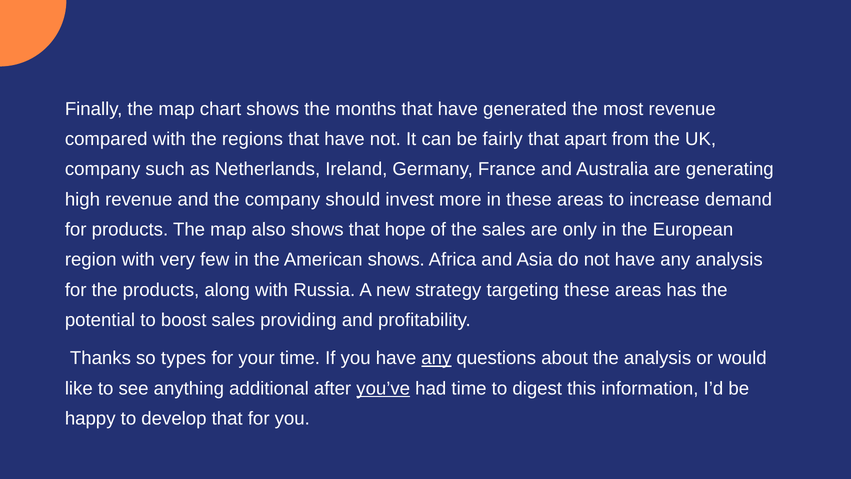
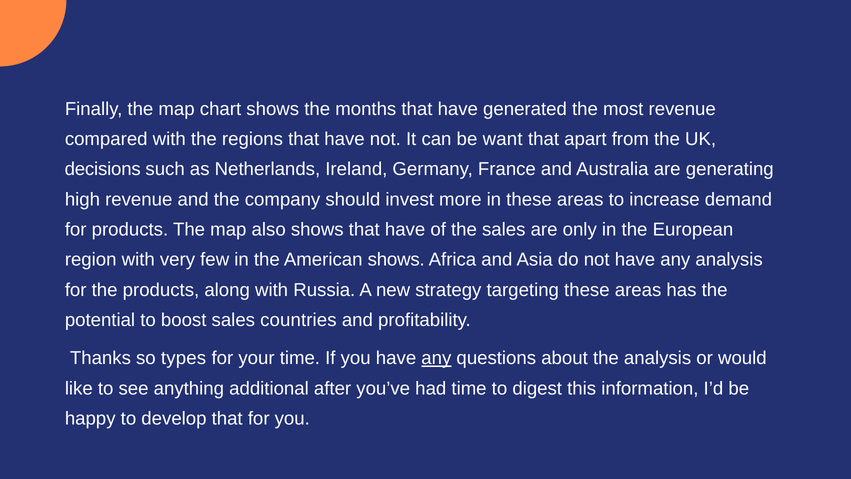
fairly: fairly -> want (503, 139)
company: company -> decisions (103, 169)
shows that hope: hope -> have (405, 229)
providing: providing -> countries (298, 320)
you’ve underline: present -> none (383, 388)
